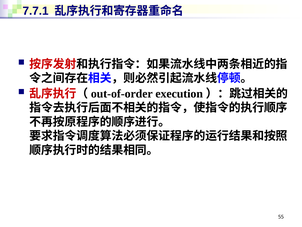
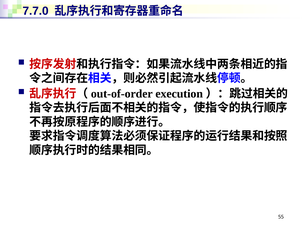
7.7.1: 7.7.1 -> 7.7.0 (36, 11)
